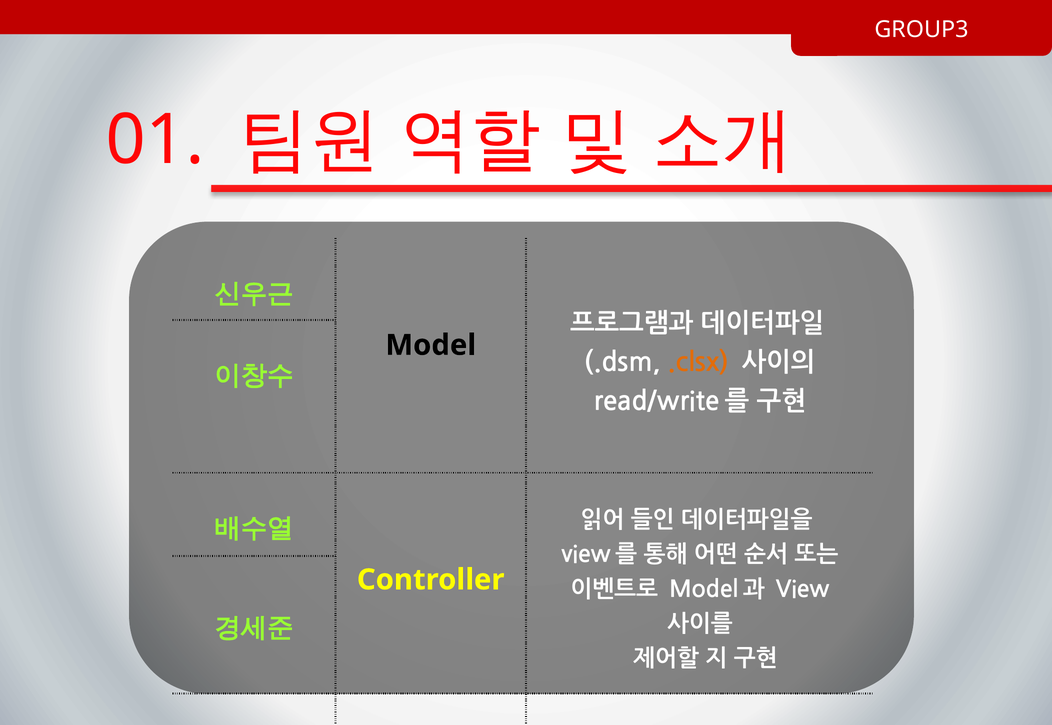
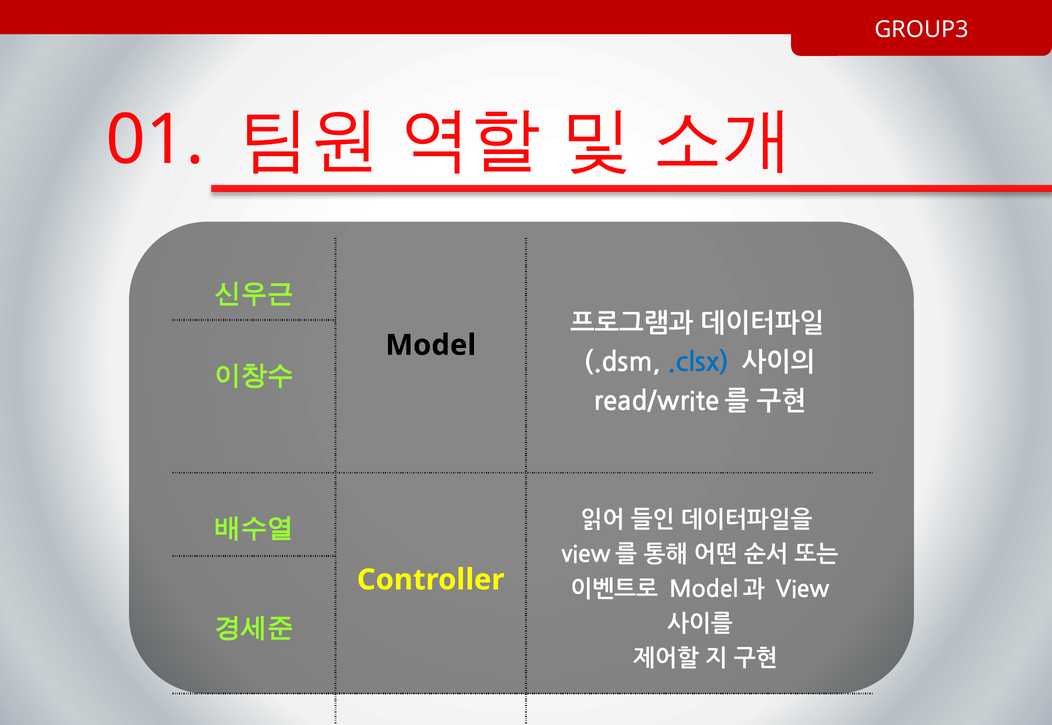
.clsx colour: orange -> blue (698, 362)
